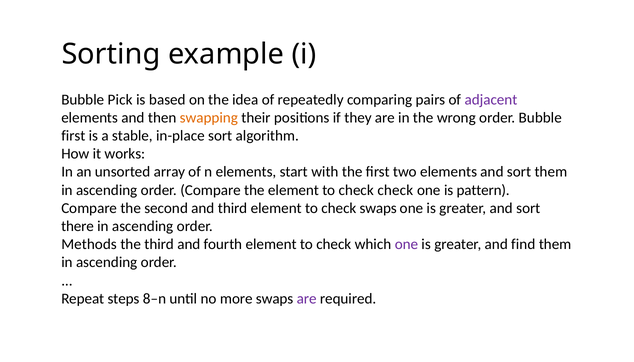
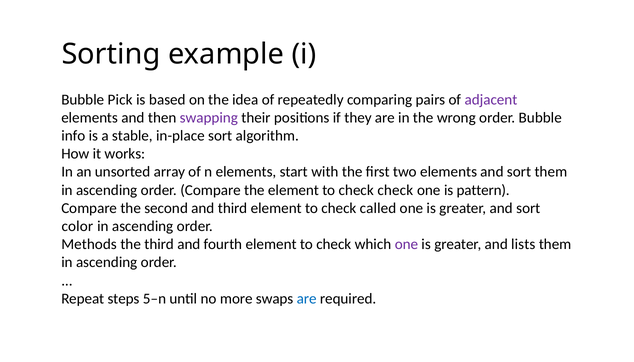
swapping colour: orange -> purple (209, 118)
first: first -> info (73, 136)
check swaps: swaps -> called (378, 208)
there: there -> color (77, 226)
find: find -> lists (523, 245)
8–n: 8–n -> 5–n (154, 299)
are colour: purple -> blue (307, 299)
